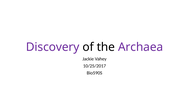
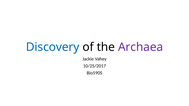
Discovery colour: purple -> blue (53, 47)
